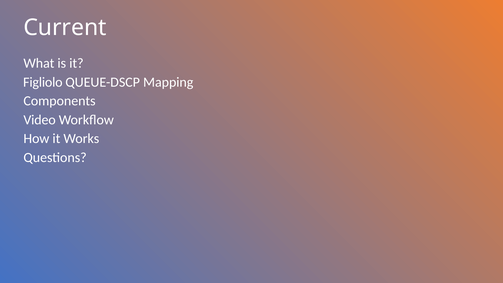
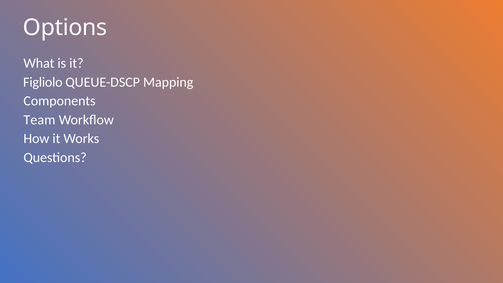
Current: Current -> Options (65, 28)
Video: Video -> Team (39, 120)
